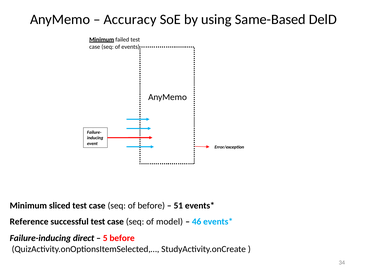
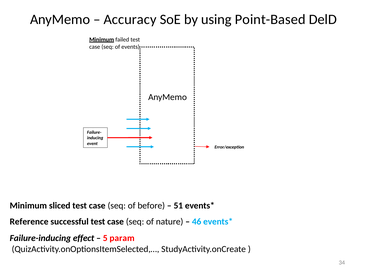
Same-Based: Same-Based -> Point-Based (270, 20)
model: model -> nature (170, 222)
direct: direct -> effect (84, 238)
5 before: before -> param (122, 238)
